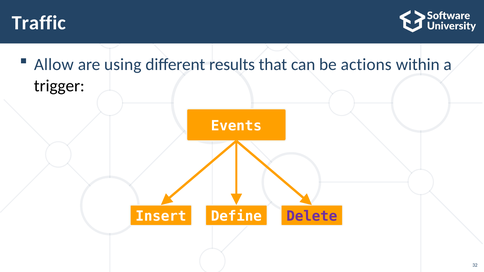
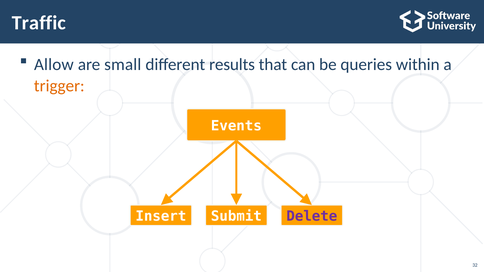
using: using -> small (123, 64)
actions: actions -> queries (366, 64)
trigger colour: black -> orange (59, 86)
Define: Define -> Submit (236, 216)
